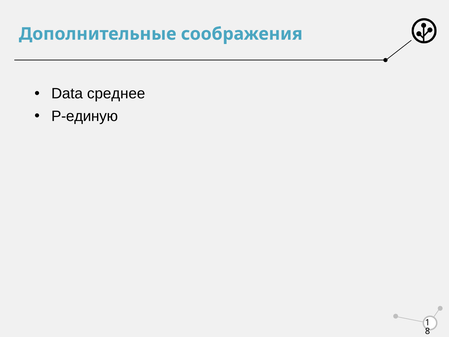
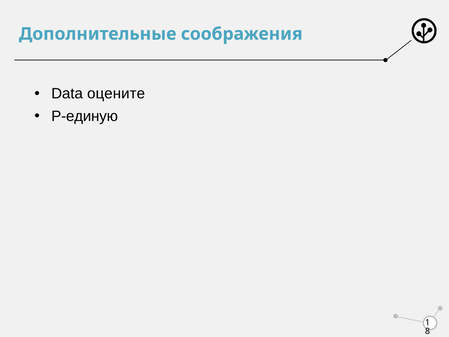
среднее: среднее -> оцените (116, 94)
